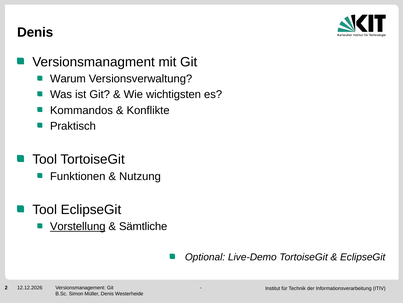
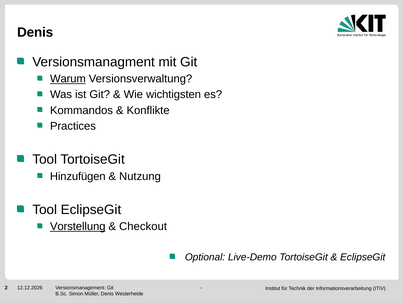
Warum underline: none -> present (68, 79)
Praktisch: Praktisch -> Practices (73, 126)
Funktionen: Funktionen -> Hinzufügen (78, 176)
Sämtliche: Sämtliche -> Checkout (143, 226)
